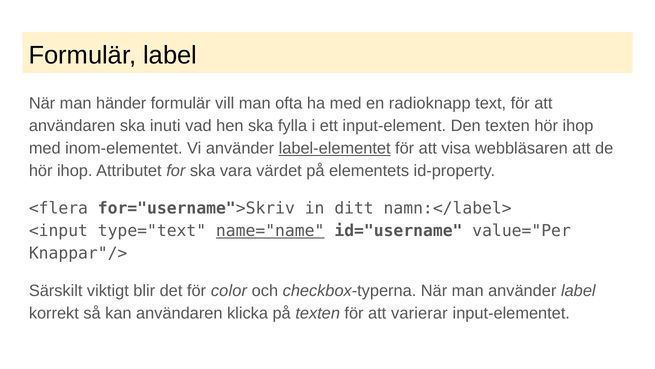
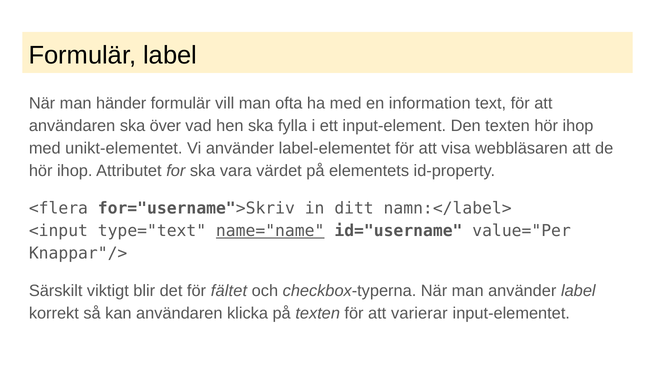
radioknapp: radioknapp -> information (430, 103)
inuti: inuti -> över (165, 126)
inom-elementet: inom-elementet -> unikt-elementet (124, 148)
label-elementet underline: present -> none (335, 148)
color: color -> fältet (229, 290)
